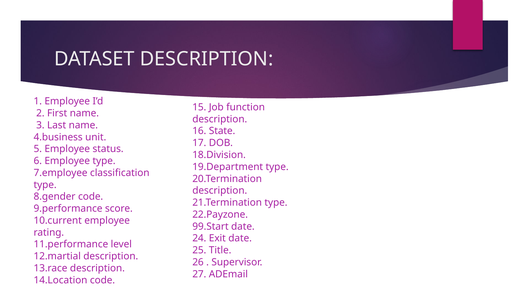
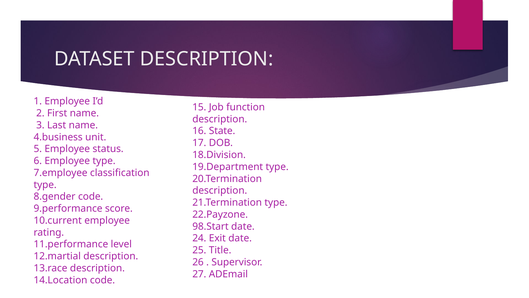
99.Start: 99.Start -> 98.Start (210, 226)
